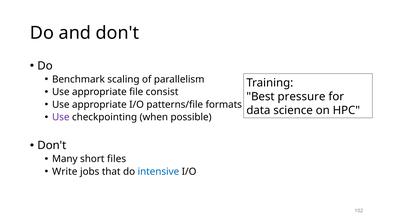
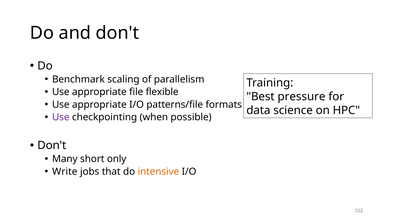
consist: consist -> flexible (162, 92)
files: files -> only (117, 159)
intensive colour: blue -> orange (158, 172)
